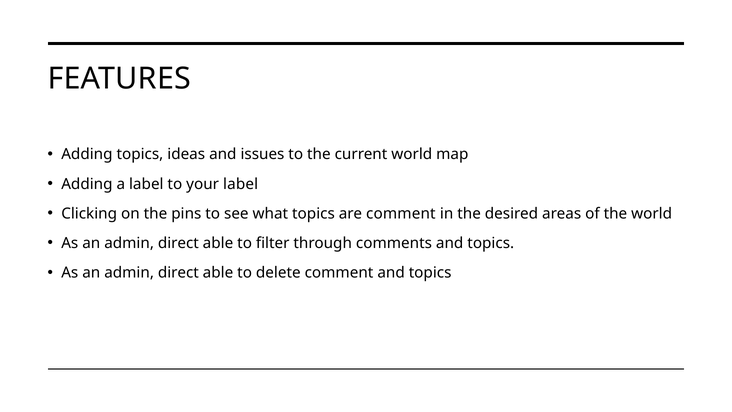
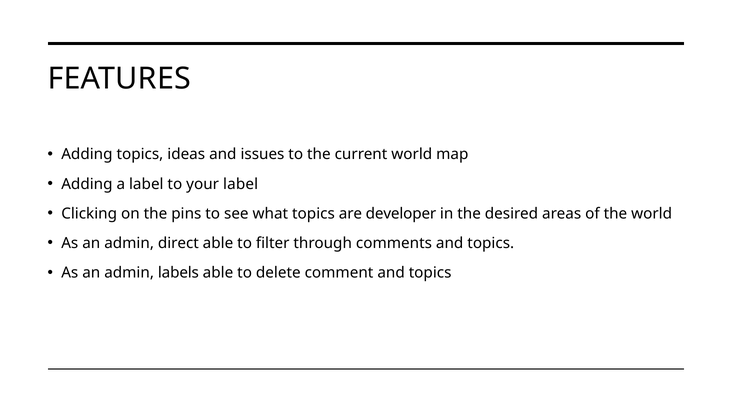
are comment: comment -> developer (401, 213)
direct: direct -> labels (178, 273)
